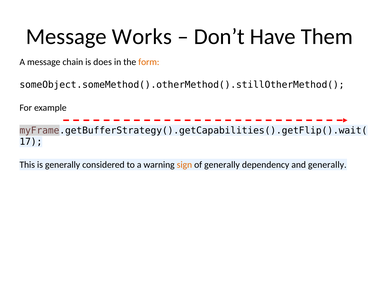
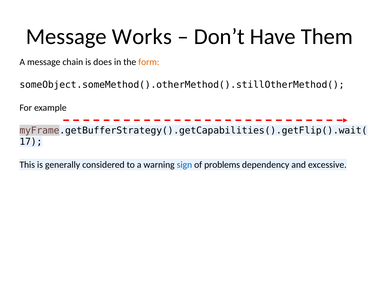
sign colour: orange -> blue (184, 164)
of generally: generally -> problems (222, 164)
and generally: generally -> excessive (327, 164)
